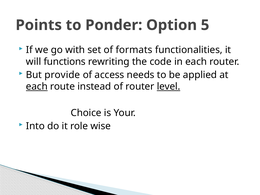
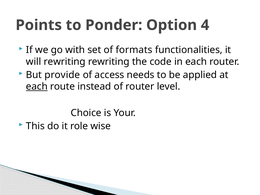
5: 5 -> 4 (205, 25)
will functions: functions -> rewriting (65, 62)
level underline: present -> none (169, 87)
Into: Into -> This (35, 126)
